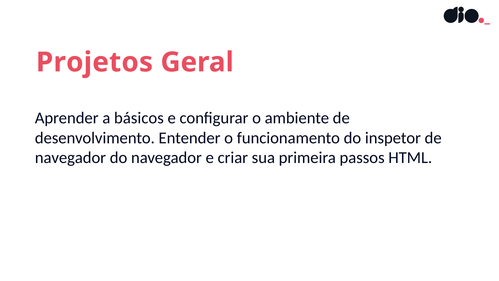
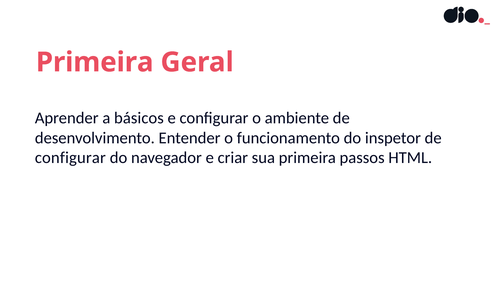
Projetos: Projetos -> Primeira (95, 62)
navegador: navegador -> configurar (70, 158)
